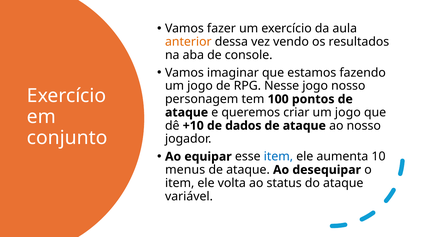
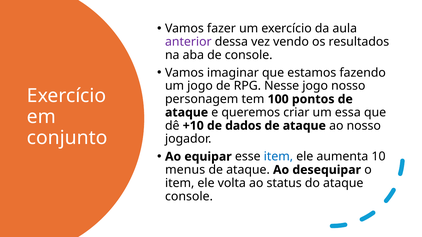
anterior colour: orange -> purple (188, 42)
criar um jogo: jogo -> essa (348, 113)
variável: variável -> console (189, 197)
